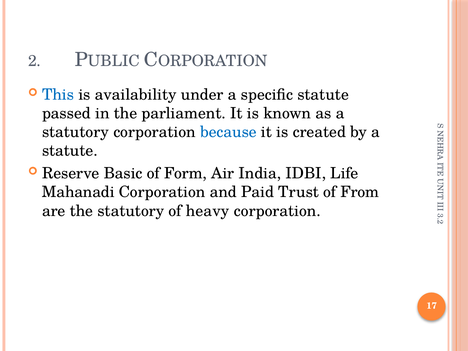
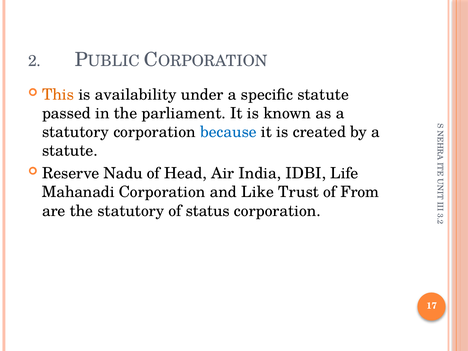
This colour: blue -> orange (58, 95)
Basic: Basic -> Nadu (123, 173)
Form: Form -> Head (185, 173)
Paid: Paid -> Like (258, 192)
heavy: heavy -> status (208, 211)
